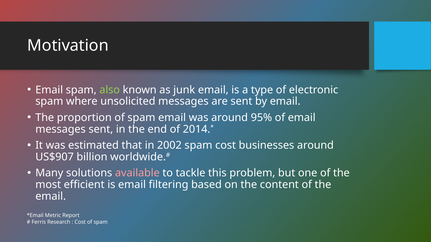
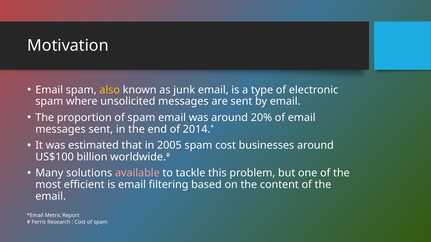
also colour: light green -> yellow (110, 90)
95%: 95% -> 20% (261, 118)
2002: 2002 -> 2005 (169, 145)
US$907: US$907 -> US$100 (55, 157)
